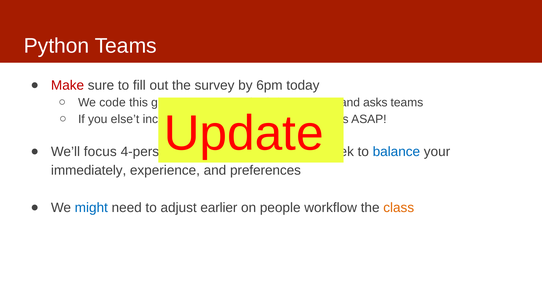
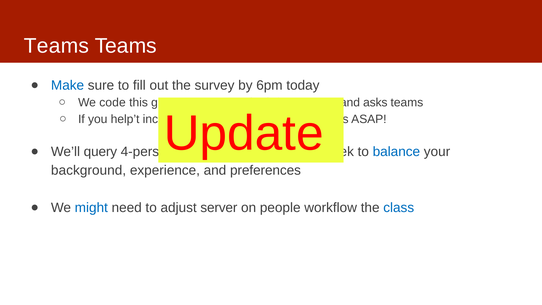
Python: Python -> Teams (57, 46)
Make colour: red -> blue (68, 85)
else’t: else’t -> help’t (125, 119)
focus: focus -> query (100, 152)
immediately: immediately -> background (89, 170)
earlier: earlier -> server (219, 208)
class colour: orange -> blue (399, 208)
